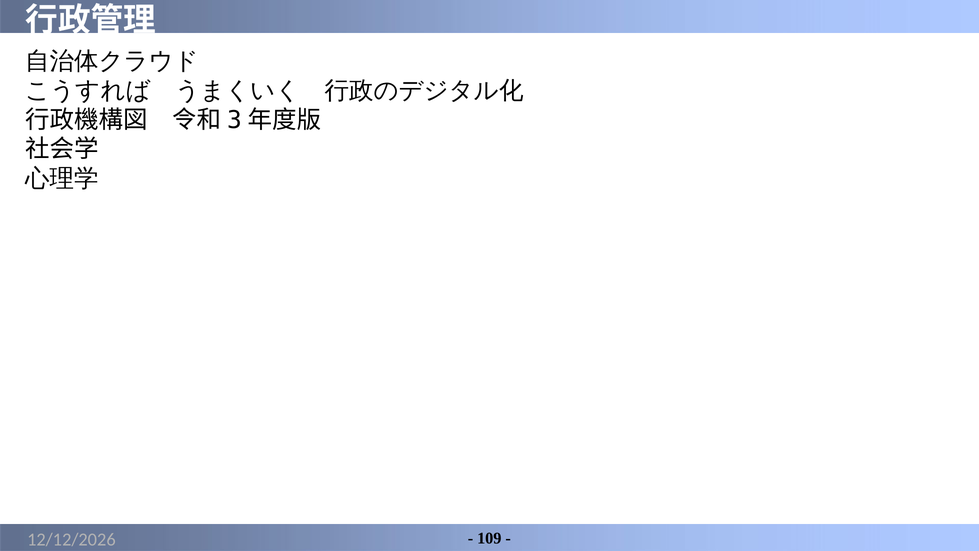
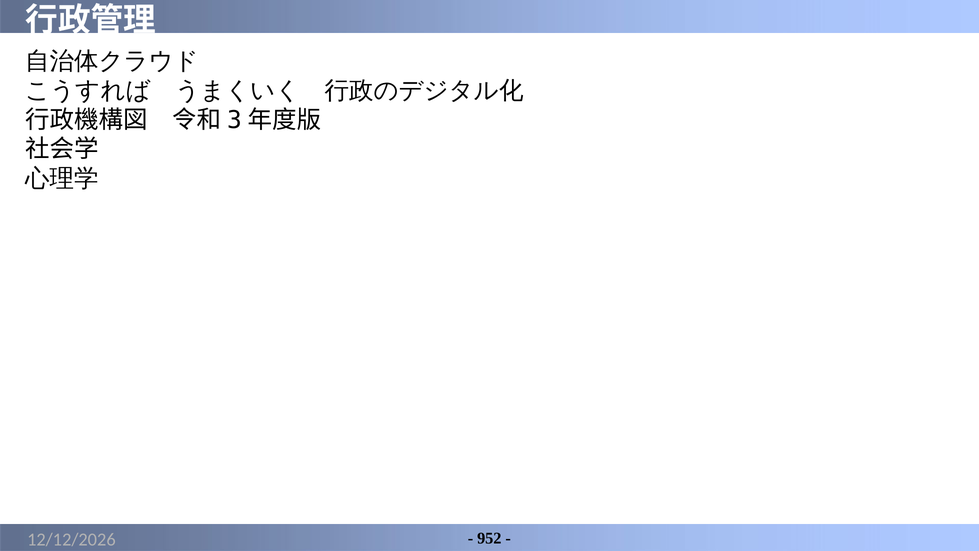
109: 109 -> 952 (489, 538)
